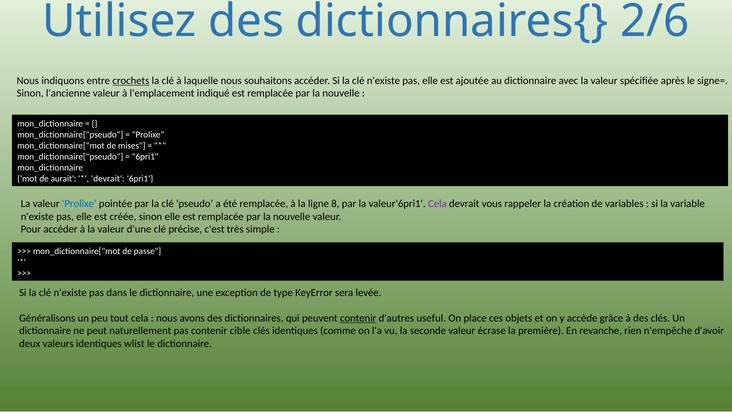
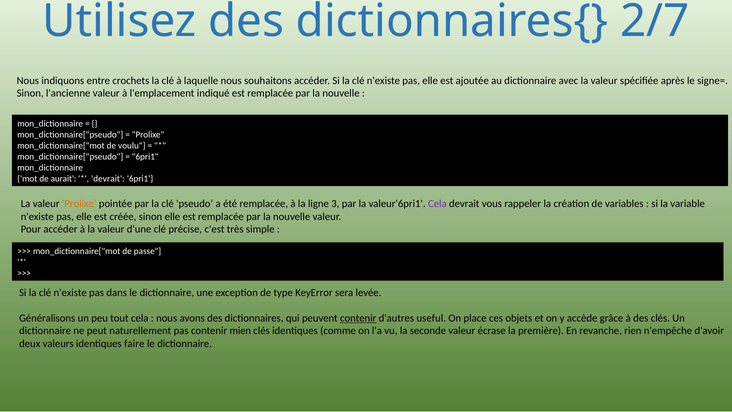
2/6: 2/6 -> 2/7 (655, 21)
crochets underline: present -> none (131, 80)
mises: mises -> voulu (132, 145)
Prolixe colour: blue -> orange (79, 204)
8: 8 -> 3 (335, 204)
cible: cible -> mien (240, 331)
wlist: wlist -> faire (134, 344)
